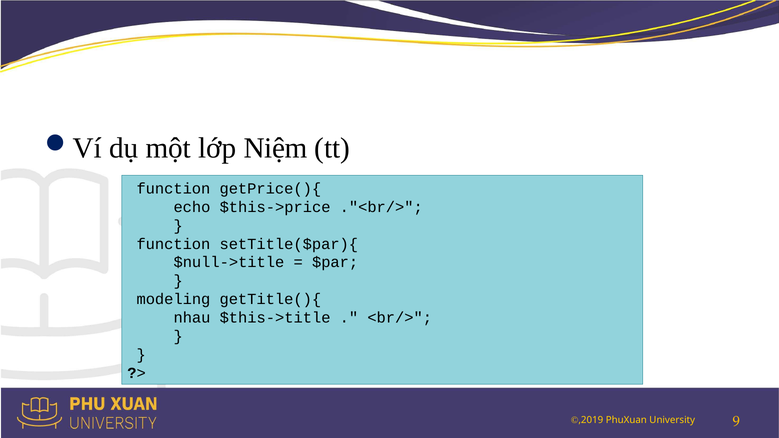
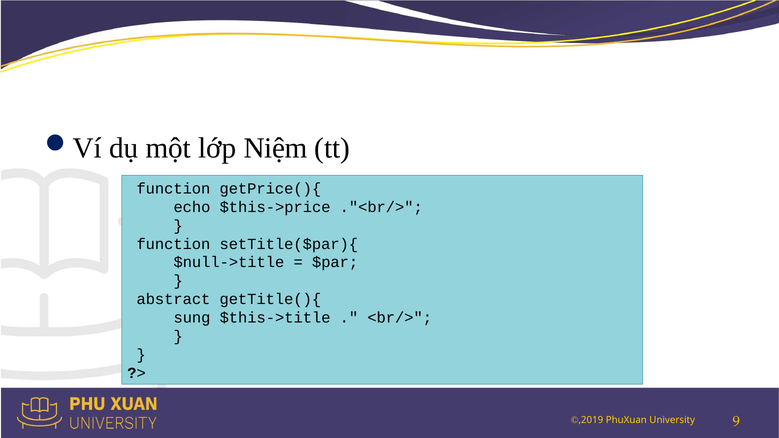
modeling: modeling -> abstract (173, 300)
nhau: nhau -> sung (192, 318)
